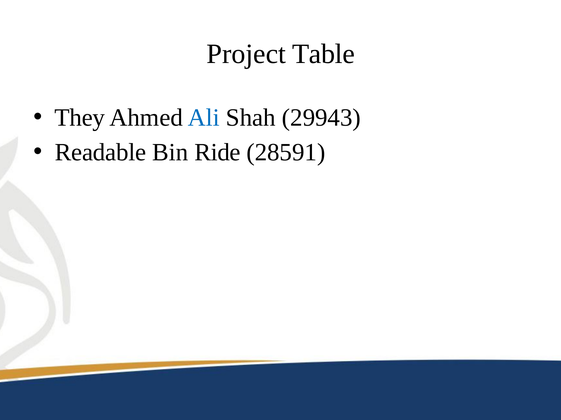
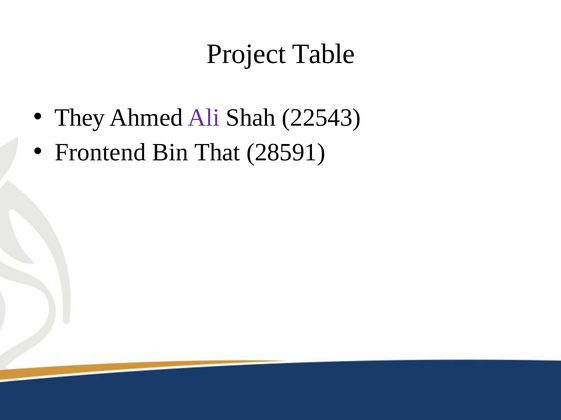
Ali colour: blue -> purple (204, 118)
29943: 29943 -> 22543 (321, 118)
Readable: Readable -> Frontend (100, 153)
Ride: Ride -> That (217, 153)
